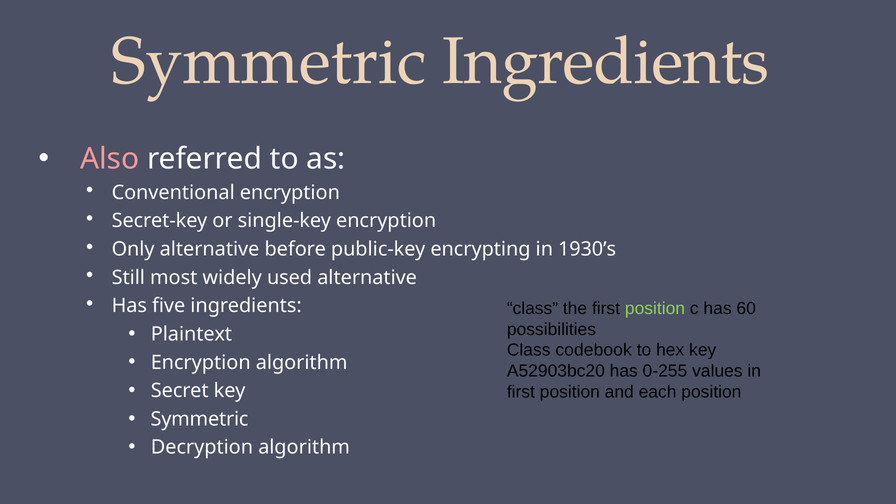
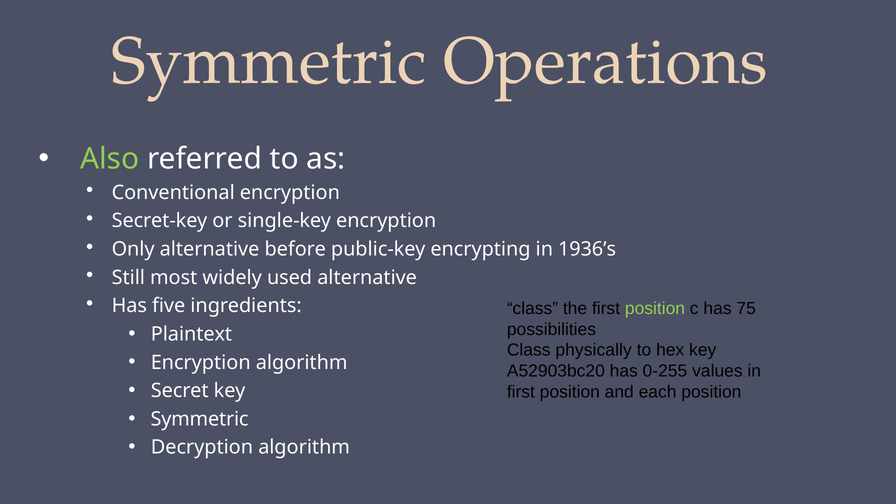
Symmetric Ingredients: Ingredients -> Operations (605, 61)
Also colour: pink -> light green (110, 159)
1930’s: 1930’s -> 1936’s (587, 249)
60: 60 -> 75 (746, 308)
codebook: codebook -> physically (594, 350)
